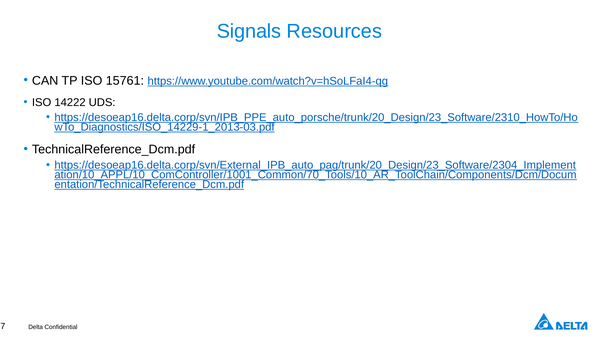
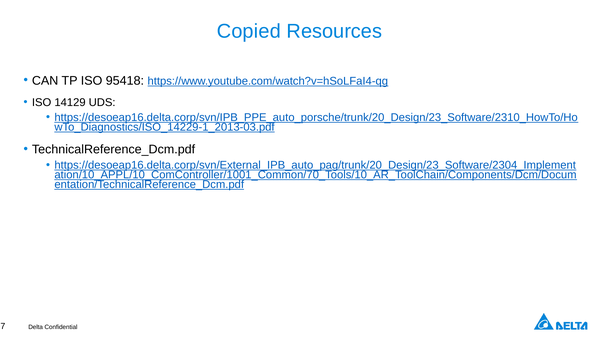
Signals: Signals -> Copied (249, 31)
15761: 15761 -> 95418 (125, 81)
14222: 14222 -> 14129 (70, 102)
